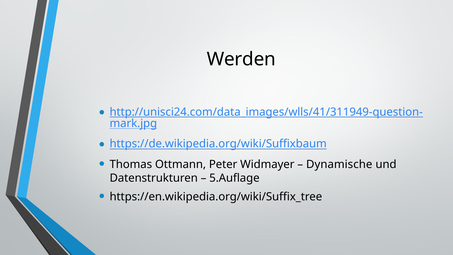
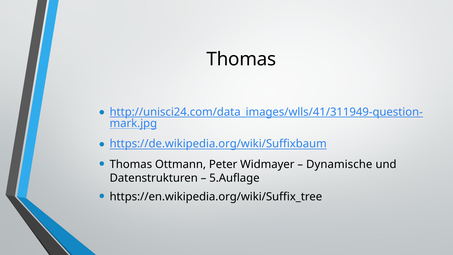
Werden: Werden -> Thomas (241, 59)
